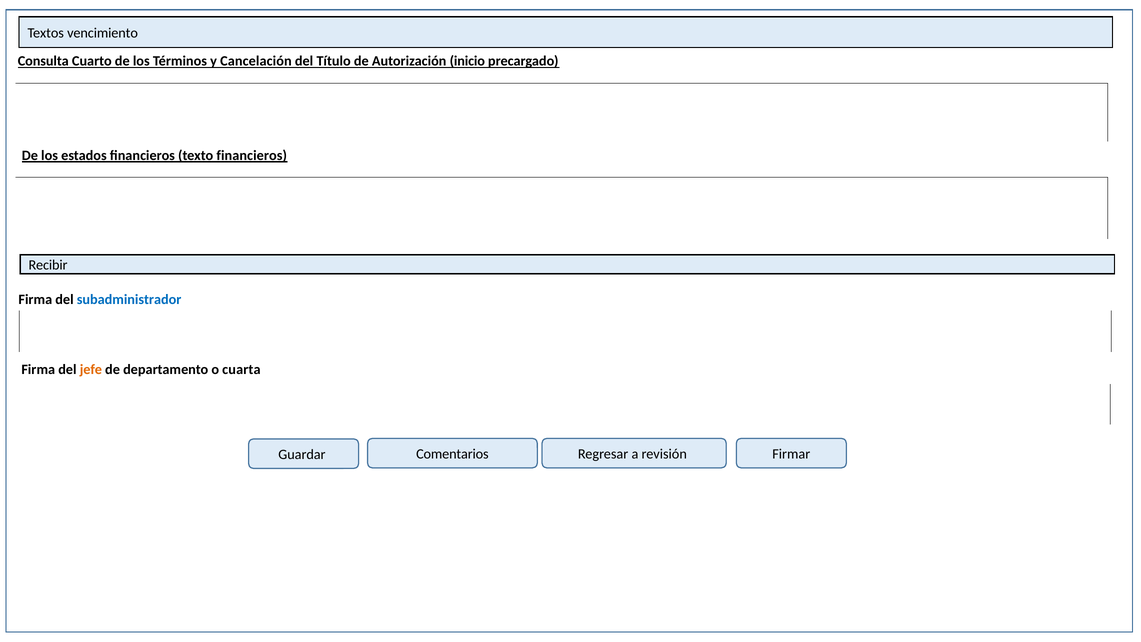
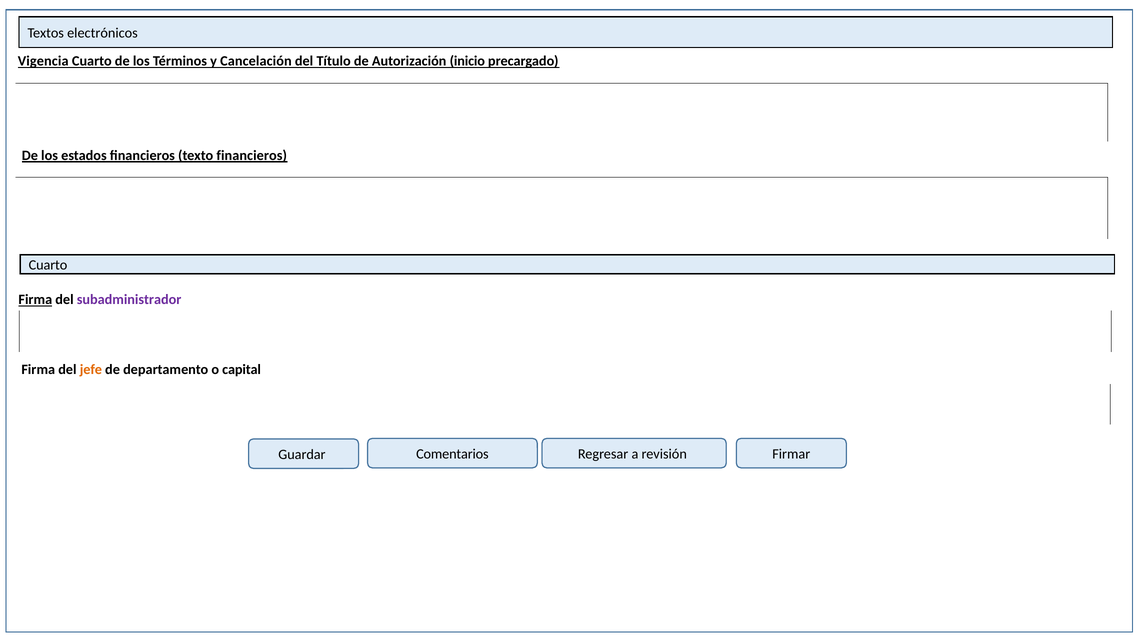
vencimiento: vencimiento -> electrónicos (102, 33)
Consulta: Consulta -> Vigencia (43, 61)
Recibir: Recibir -> Cuarto (48, 265)
Firma underline: none -> present (35, 300)
subadministrador colour: blue -> purple (129, 300)
cuarta: cuarta -> capital (242, 370)
